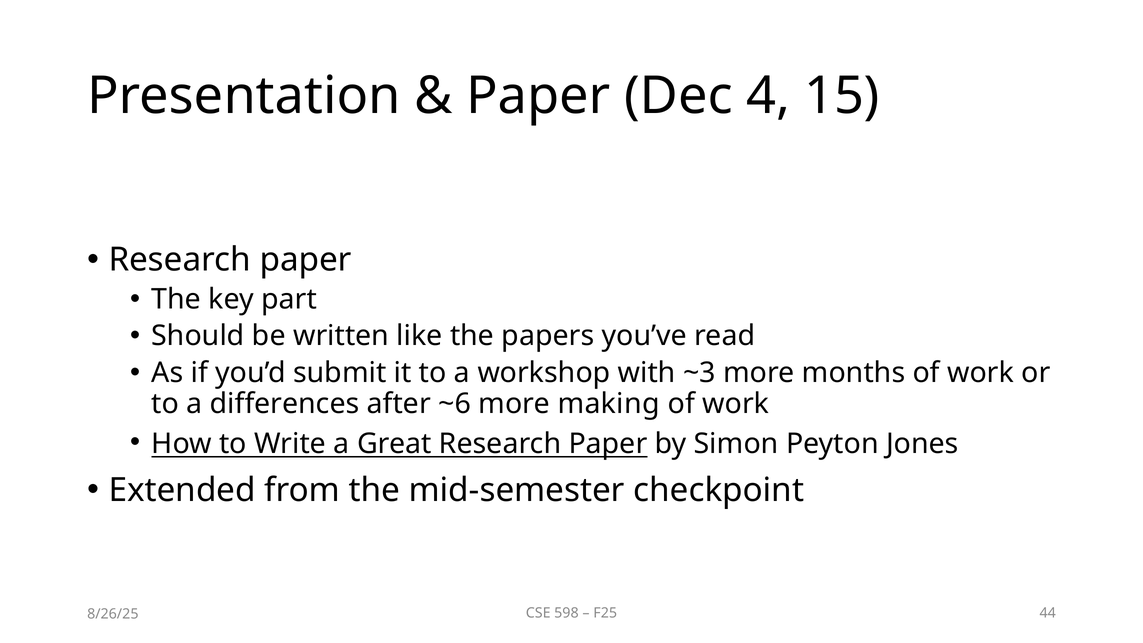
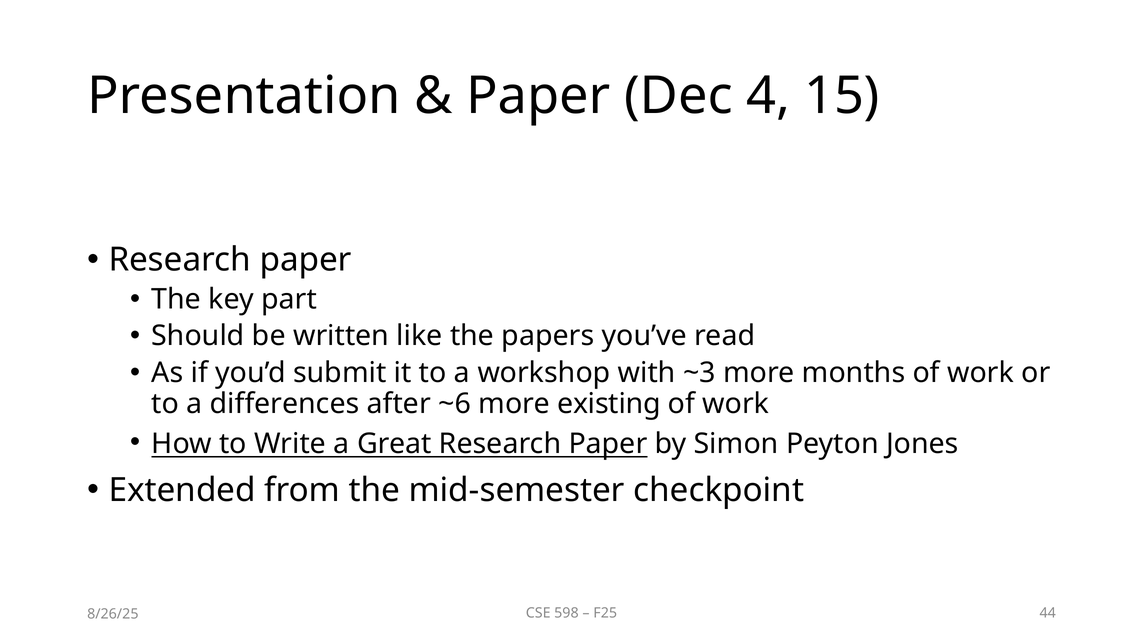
making: making -> existing (609, 404)
